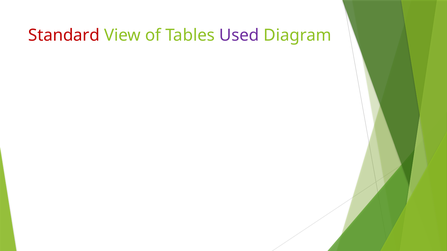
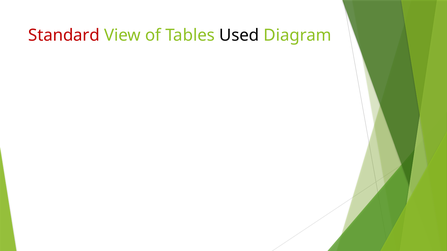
Used colour: purple -> black (239, 35)
